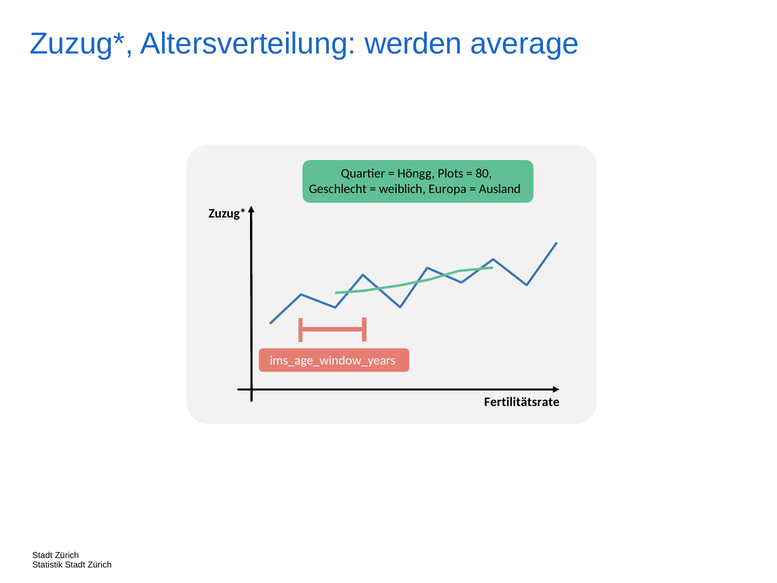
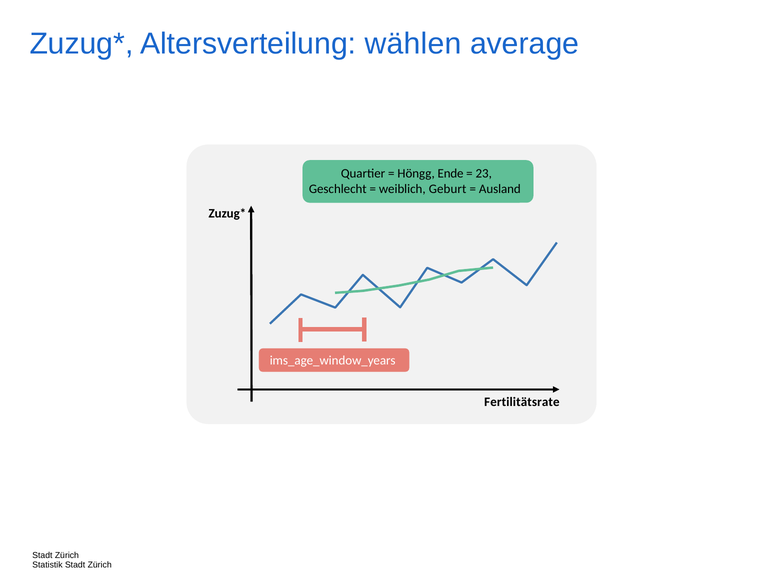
werden: werden -> wählen (413, 44)
Plots: Plots -> Ende (451, 174)
80: 80 -> 23 (484, 174)
Europa: Europa -> Geburt (448, 189)
